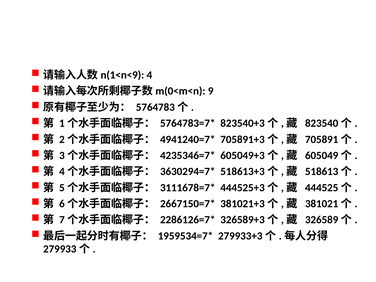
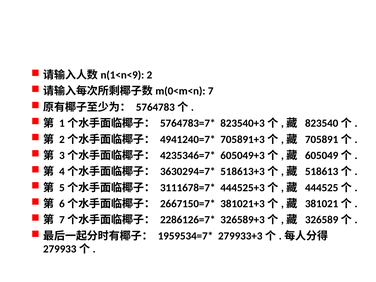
4: 4 -> 2 (149, 75)
9: 9 -> 7 (211, 91)
